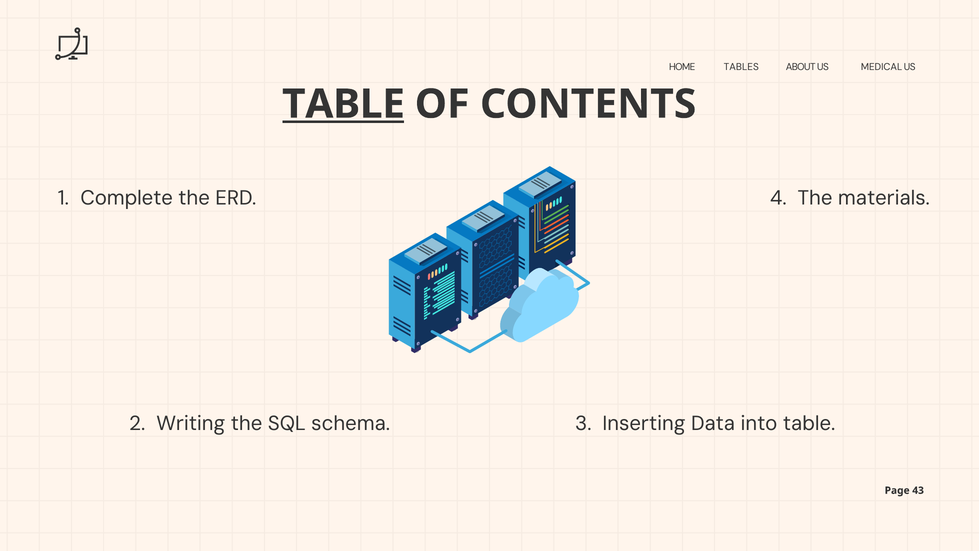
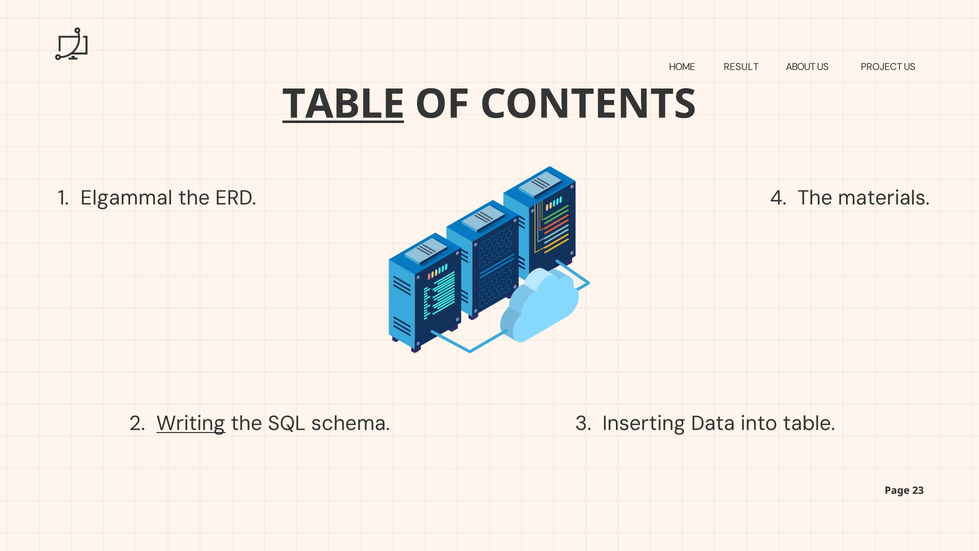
TABLES: TABLES -> RESULT (741, 67)
MEDICAL: MEDICAL -> PROJECT (882, 67)
Complete: Complete -> Elgammal (127, 198)
Writing underline: none -> present (191, 423)
43: 43 -> 23 (918, 490)
